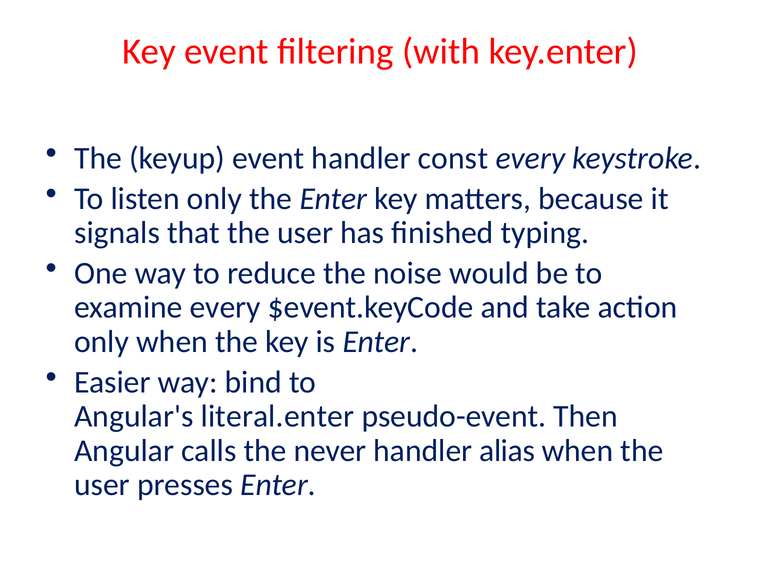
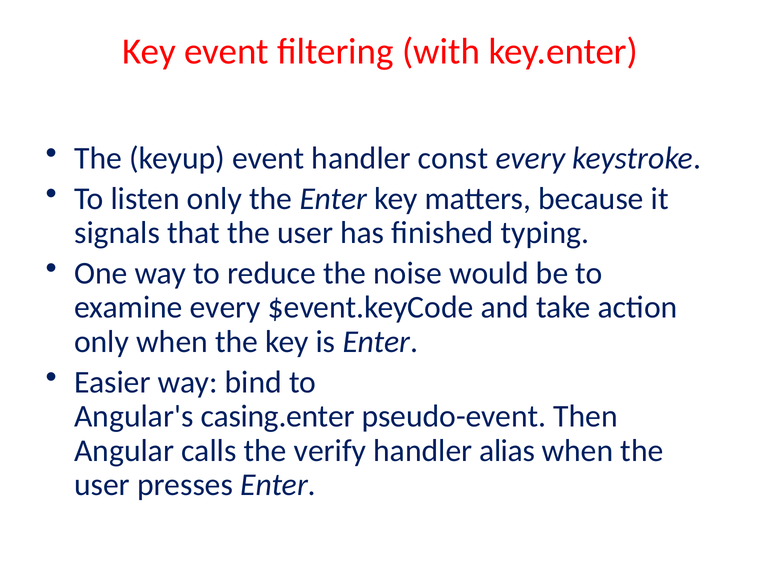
literal.enter: literal.enter -> casing.enter (278, 416)
never: never -> verify (330, 450)
